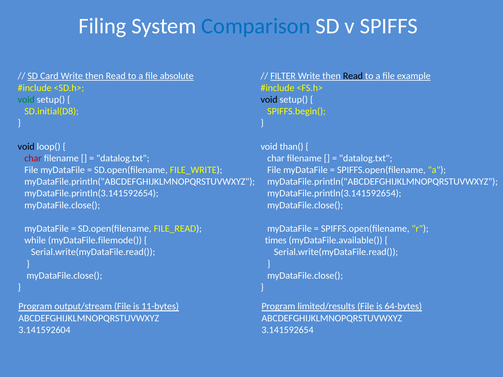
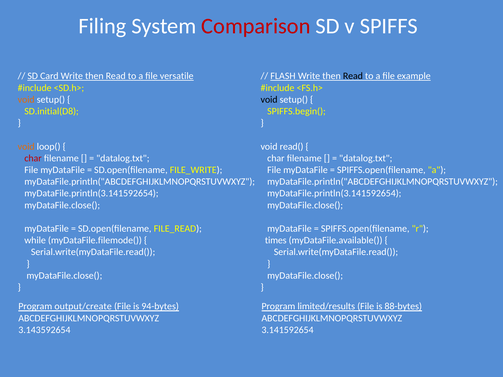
Comparison colour: blue -> red (256, 26)
absolute: absolute -> versatile (177, 76)
FILTER: FILTER -> FLASH (283, 76)
void colour: green -> orange (26, 100)
void colour: black -> orange (26, 147)
than(: than( -> read( (292, 147)
output/stream: output/stream -> output/create (83, 307)
11-bytes: 11-bytes -> 94-bytes (160, 307)
64-bytes: 64-bytes -> 88-bytes (403, 307)
3.141592604: 3.141592604 -> 3.143592654 (44, 330)
